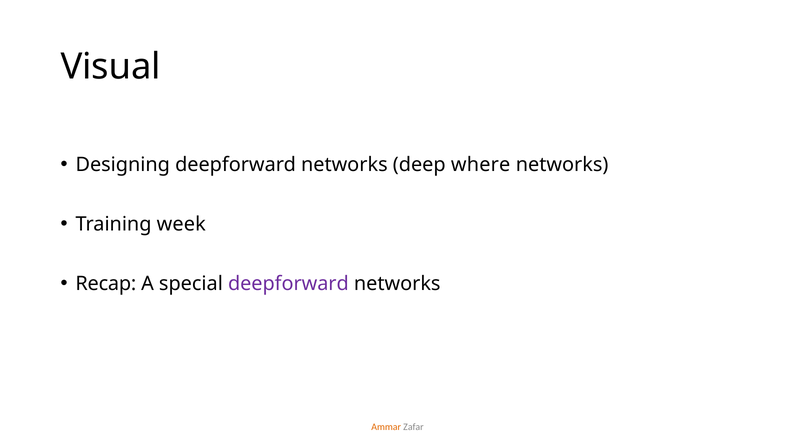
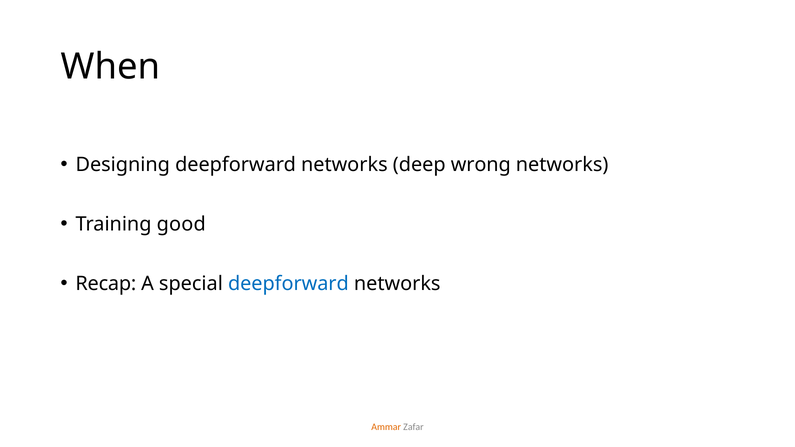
Visual: Visual -> When (110, 67)
where: where -> wrong (481, 165)
week: week -> good (181, 224)
deepforward colour: purple -> blue (288, 284)
